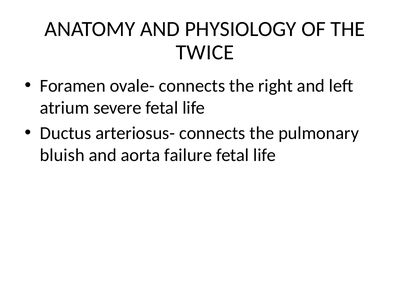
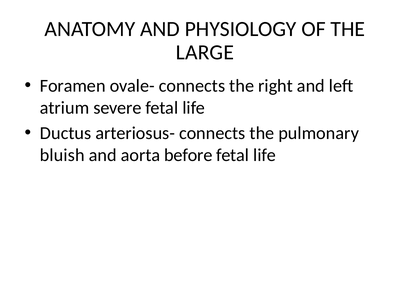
TWICE: TWICE -> LARGE (205, 52)
failure: failure -> before (188, 155)
